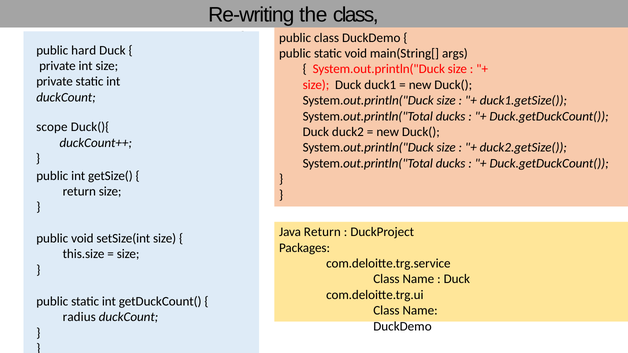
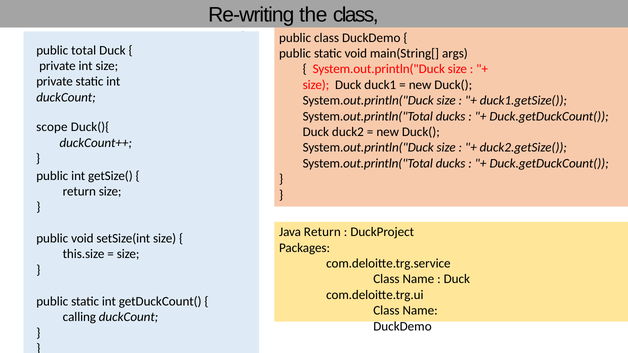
hard: hard -> total (84, 50)
radius: radius -> calling (79, 317)
